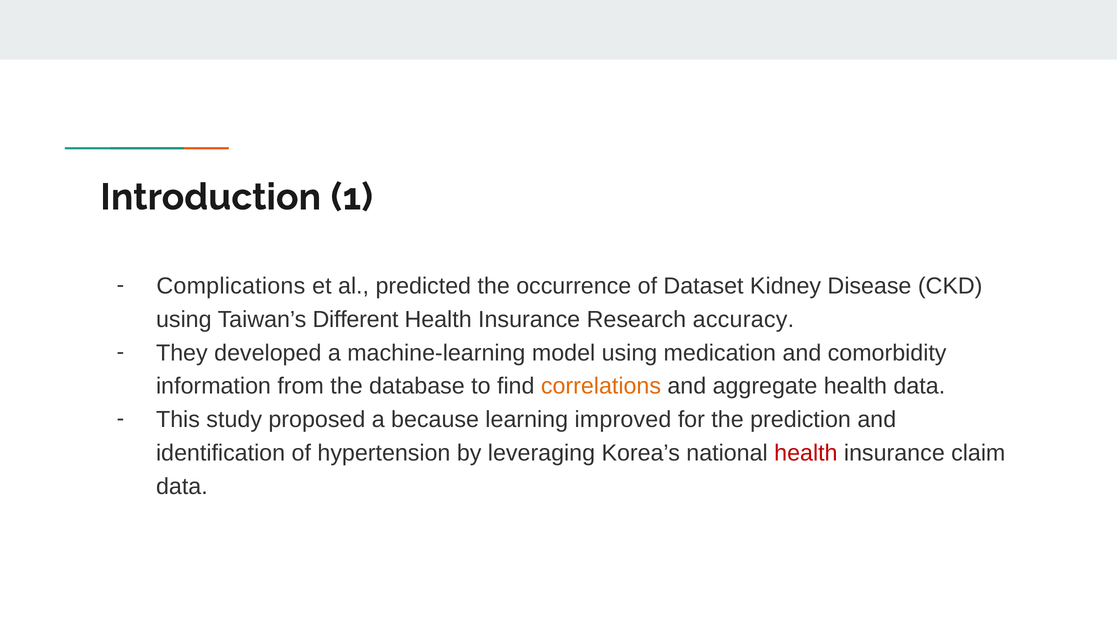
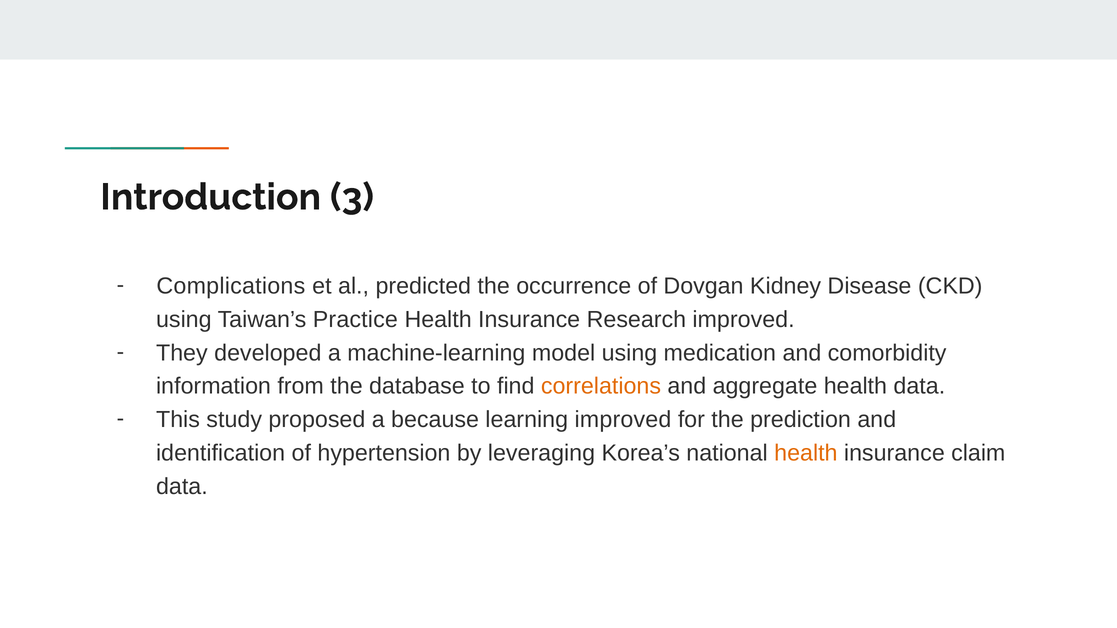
1: 1 -> 3 (352, 197)
Dataset: Dataset -> Dovgan (704, 286)
Different: Different -> Practice (355, 320)
Research accuracy: accuracy -> improved (744, 320)
health colour: red -> orange (806, 453)
